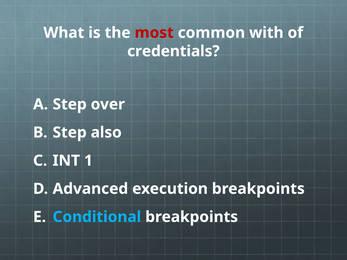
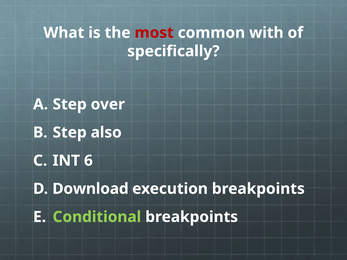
credentials: credentials -> specifically (173, 51)
1: 1 -> 6 (88, 161)
Advanced: Advanced -> Download (90, 189)
Conditional colour: light blue -> light green (97, 217)
